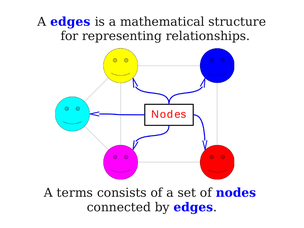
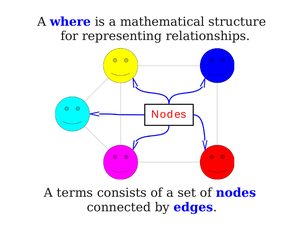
A edges: edges -> where (70, 22)
